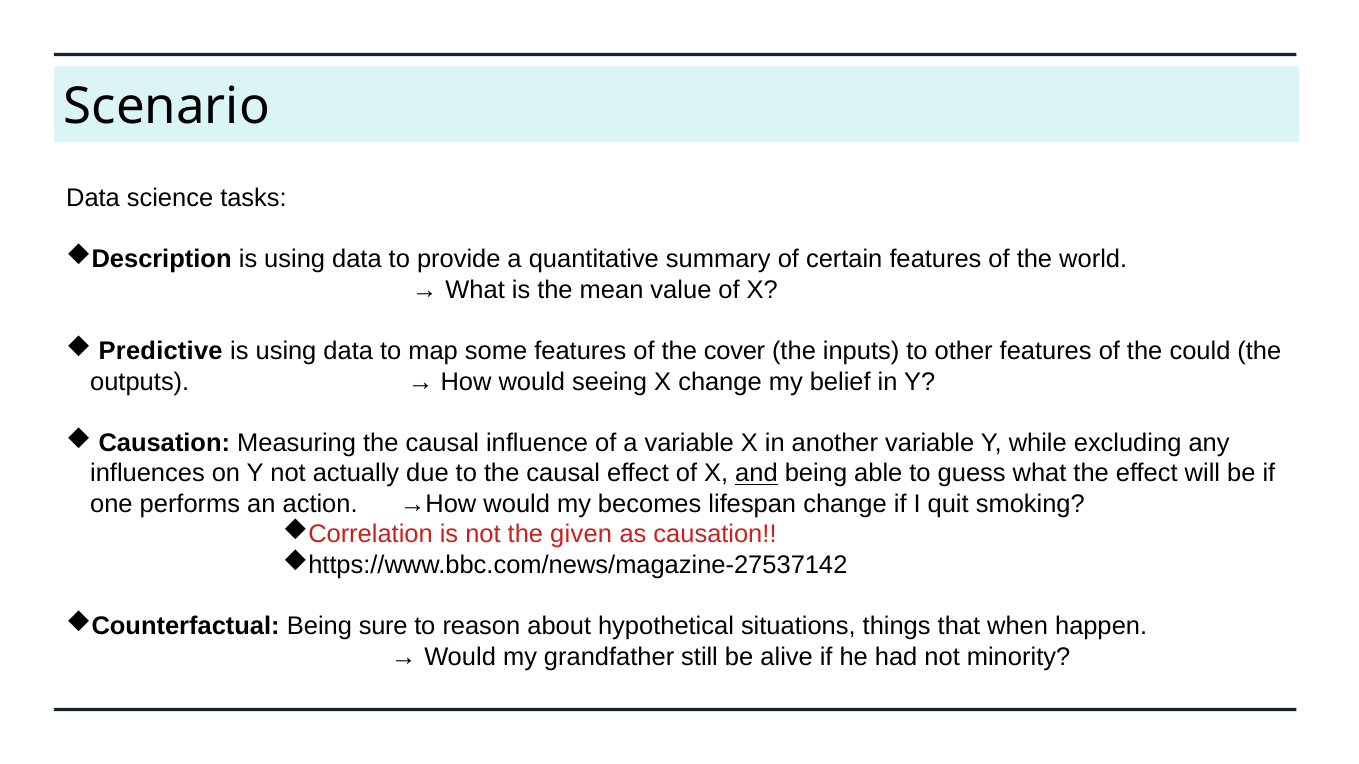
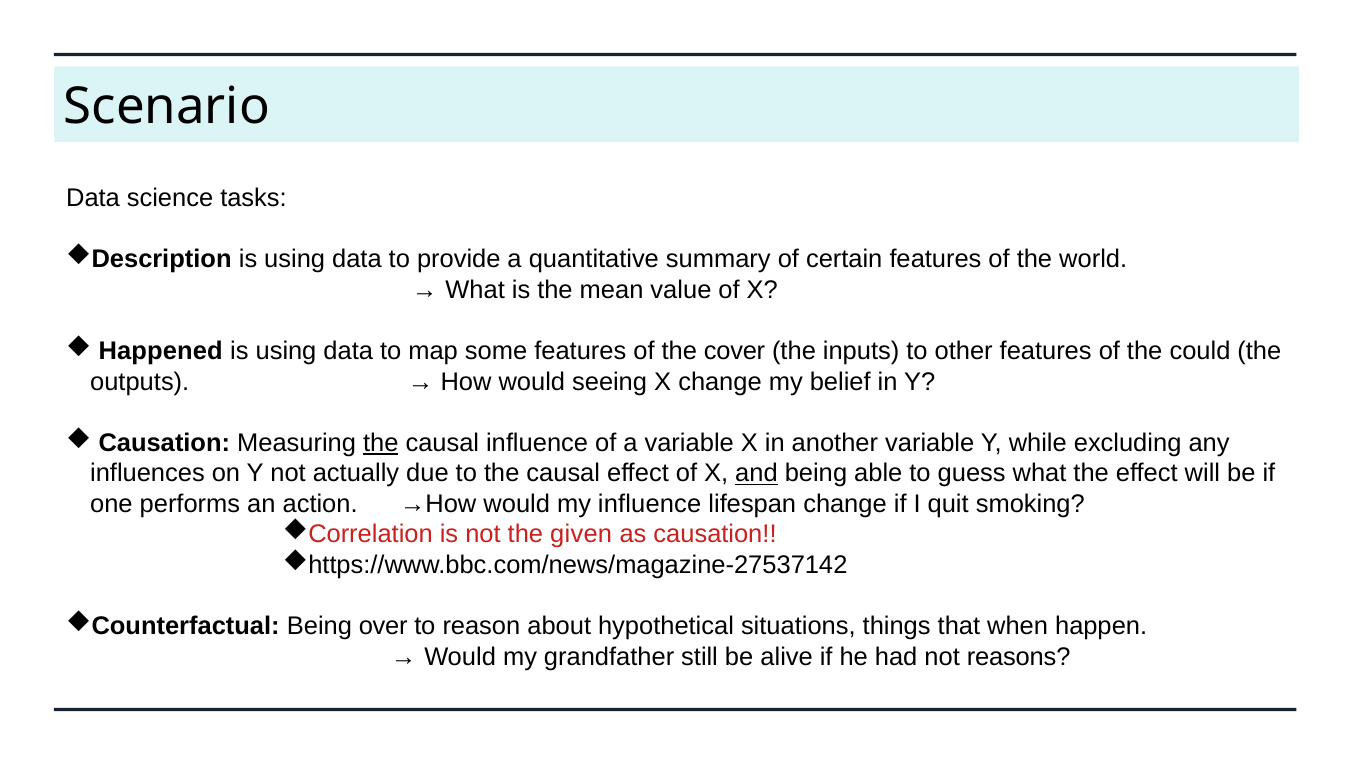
Predictive: Predictive -> Happened (161, 351)
the underline: none -> present (381, 443)
my becomes: becomes -> influence (650, 504)
sure: sure -> over (383, 627)
minority: minority -> reasons (1019, 657)
